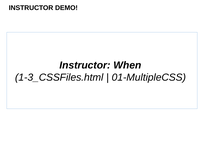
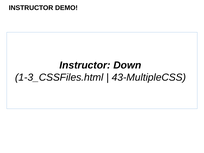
When: When -> Down (127, 65)
01-MultipleCSS: 01-MultipleCSS -> 43-MultipleCSS (149, 77)
